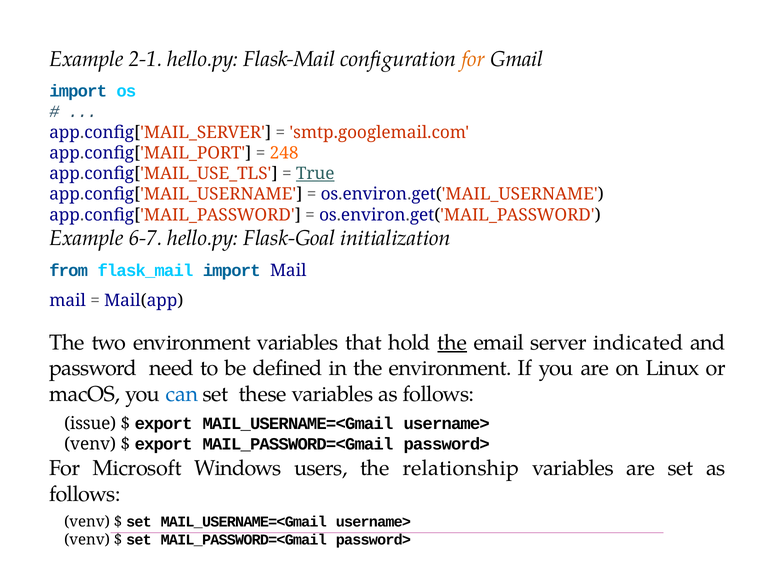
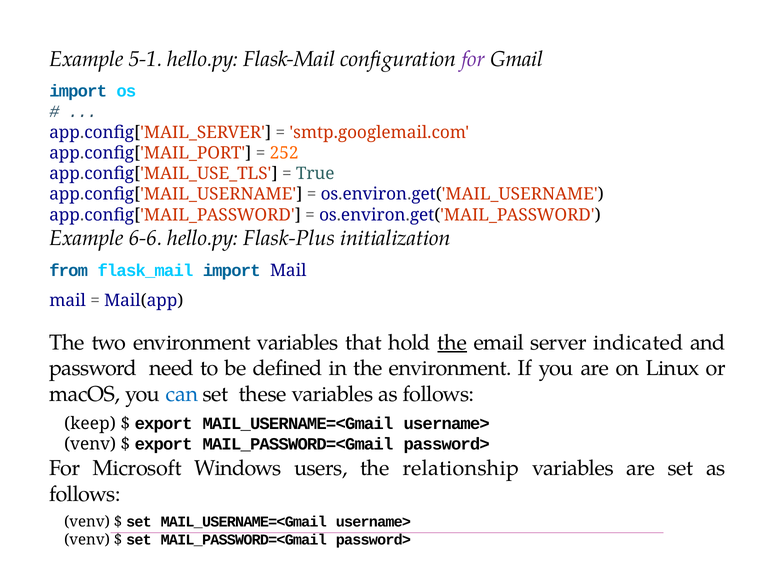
2-1: 2-1 -> 5-1 (146, 59)
for colour: orange -> purple (473, 59)
248: 248 -> 252 (284, 153)
True underline: present -> none (315, 174)
6-7: 6-7 -> 6-6 (146, 239)
Flask-Goal: Flask-Goal -> Flask-Plus (289, 239)
issue: issue -> keep (90, 424)
